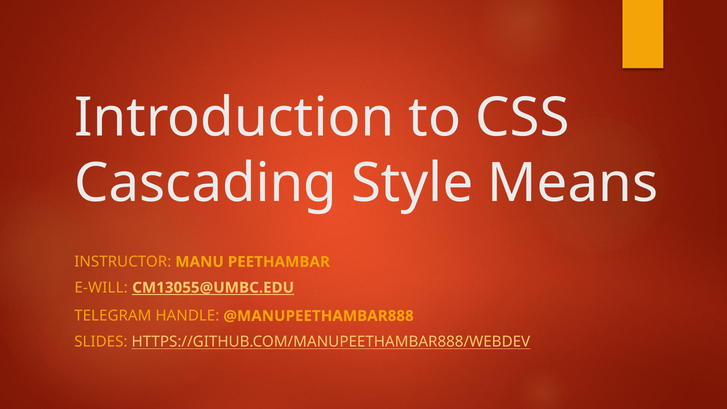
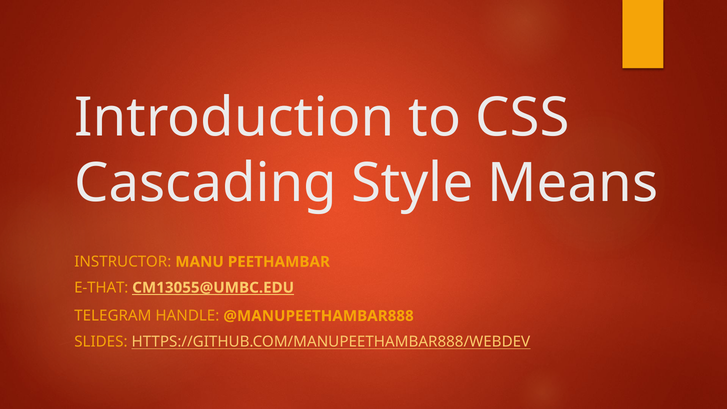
E-WILL: E-WILL -> E-THAT (101, 288)
